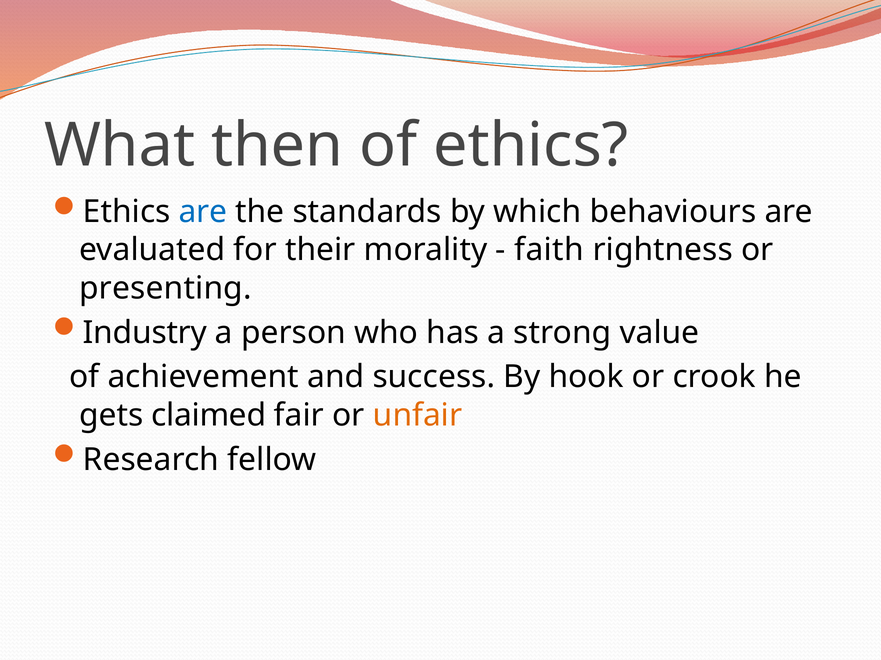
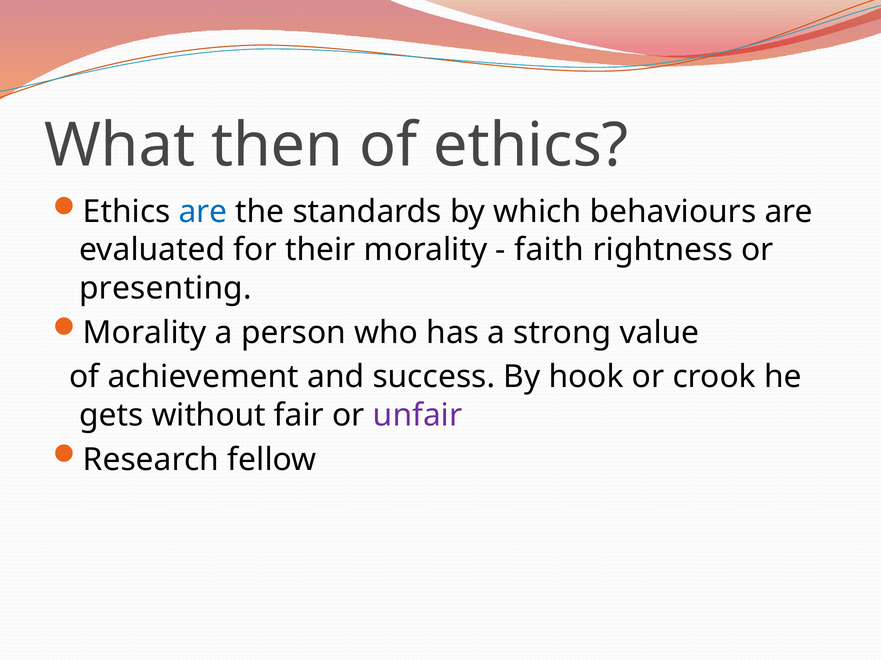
Industry: Industry -> Morality (145, 333)
claimed: claimed -> without (209, 416)
unfair colour: orange -> purple (418, 416)
